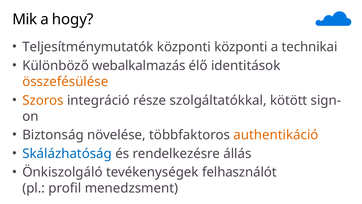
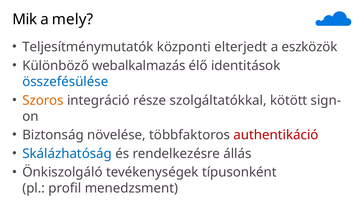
hogy: hogy -> mely (73, 19)
központi központi: központi -> elterjedt (241, 47)
technikai: technikai -> eszközök (310, 47)
összefésülése colour: orange -> blue (65, 82)
authentikáció colour: orange -> red (276, 135)
felhasználót: felhasználót -> típusonként (239, 172)
